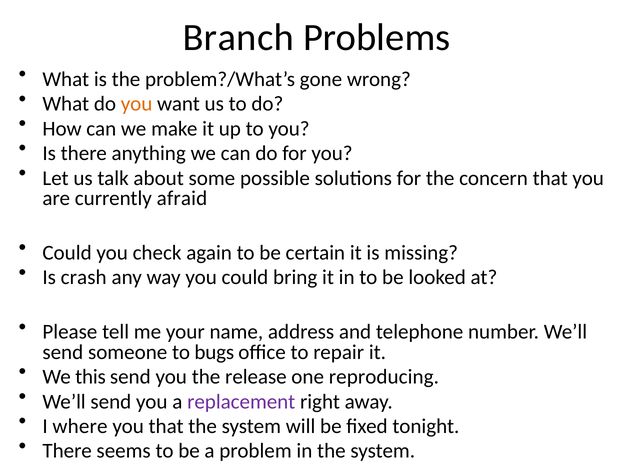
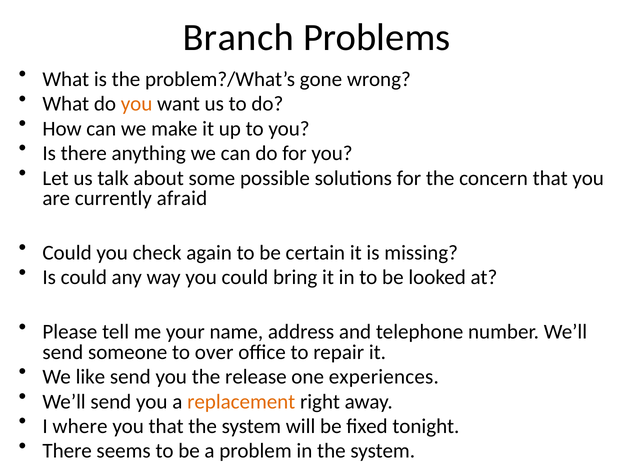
Is crash: crash -> could (84, 277)
bugs: bugs -> over (214, 352)
this: this -> like (90, 377)
reproducing: reproducing -> experiences (384, 377)
replacement colour: purple -> orange (241, 402)
